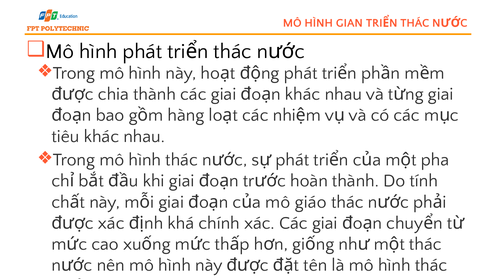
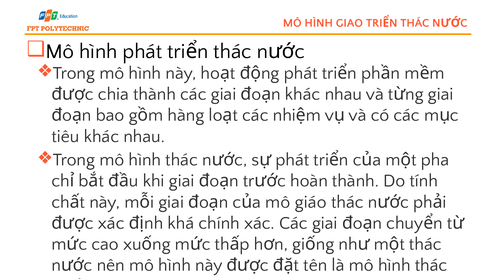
GIAN: GIAN -> GIAO (349, 23)
